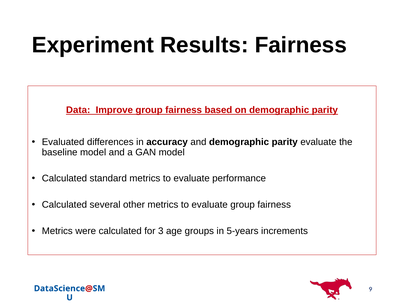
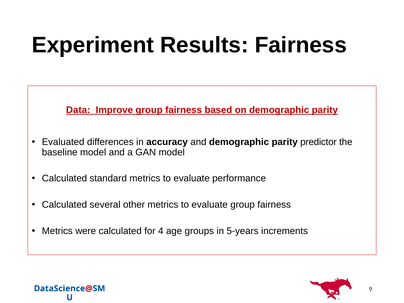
parity evaluate: evaluate -> predictor (319, 142)
3: 3 -> 4 (161, 231)
